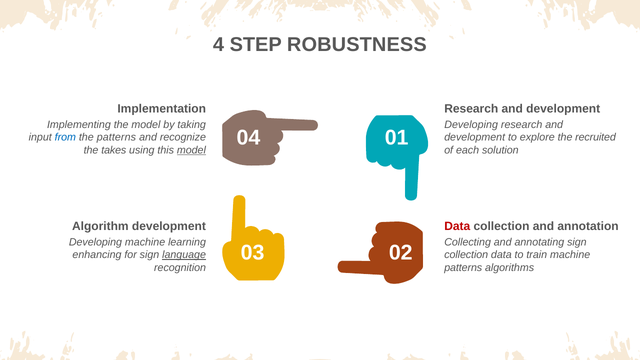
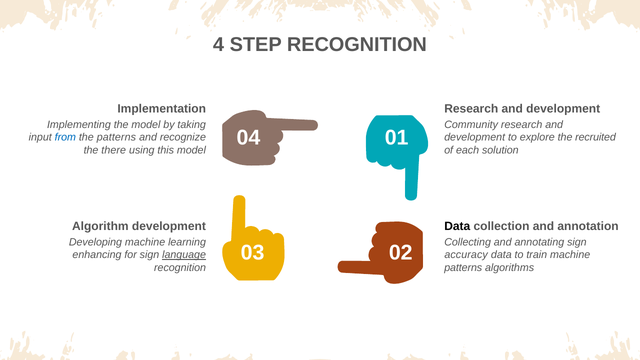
STEP ROBUSTNESS: ROBUSTNESS -> RECOGNITION (357, 45)
Developing: Developing -> Community (471, 125)
takes: takes -> there (114, 150)
model underline: present -> none (191, 150)
Data colour: red -> black (457, 226)
collection: collection -> accuracy (466, 255)
